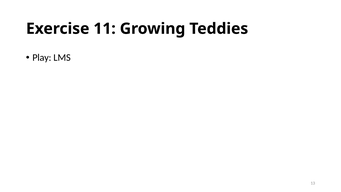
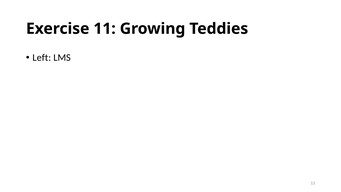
Play: Play -> Left (42, 58)
